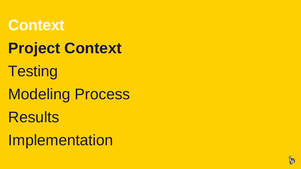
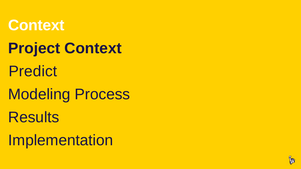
Testing: Testing -> Predict (33, 71)
